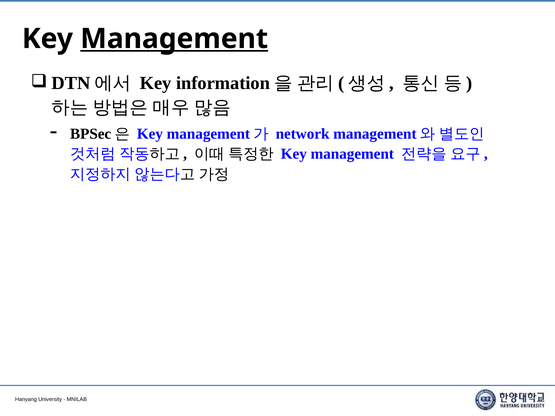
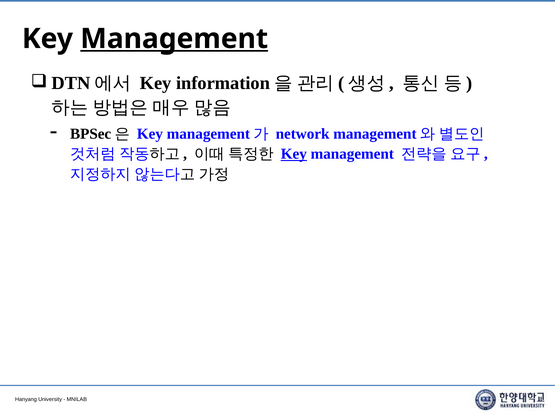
Key underline: none -> present (294, 154)
